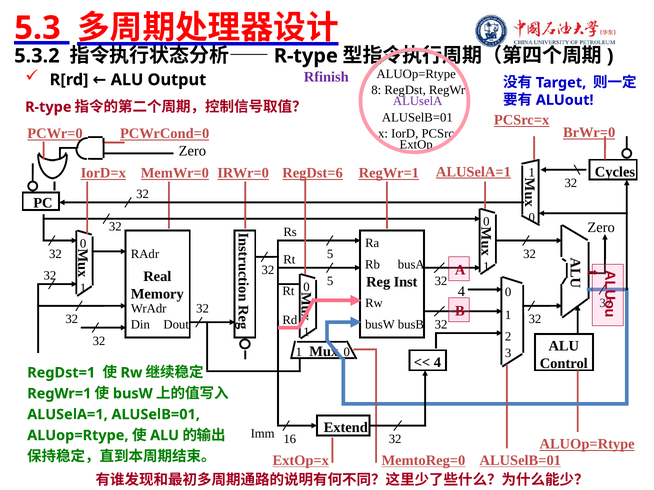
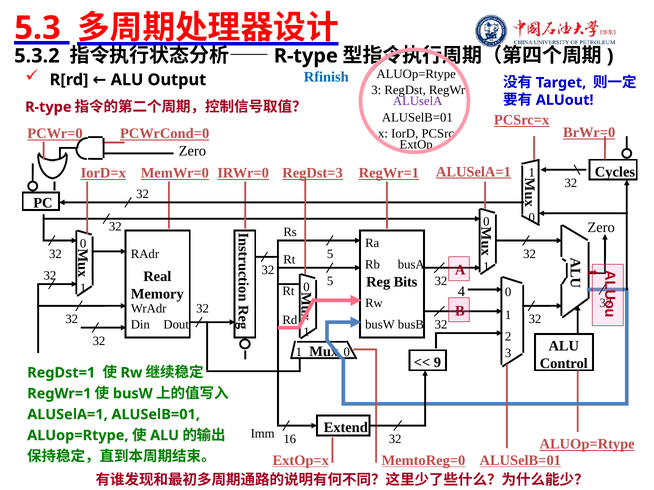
Rfinish colour: purple -> blue (326, 77)
8: 8 -> 3 (376, 90)
RegDst=6: RegDst=6 -> RegDst=3 (313, 173)
Inst: Inst -> Bits (406, 282)
4: 4 -> 9 (437, 363)
